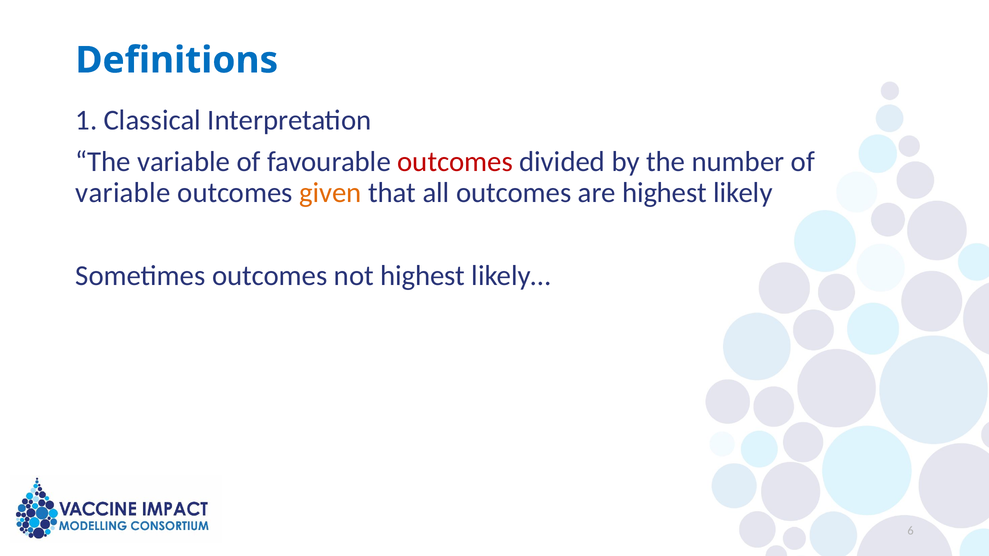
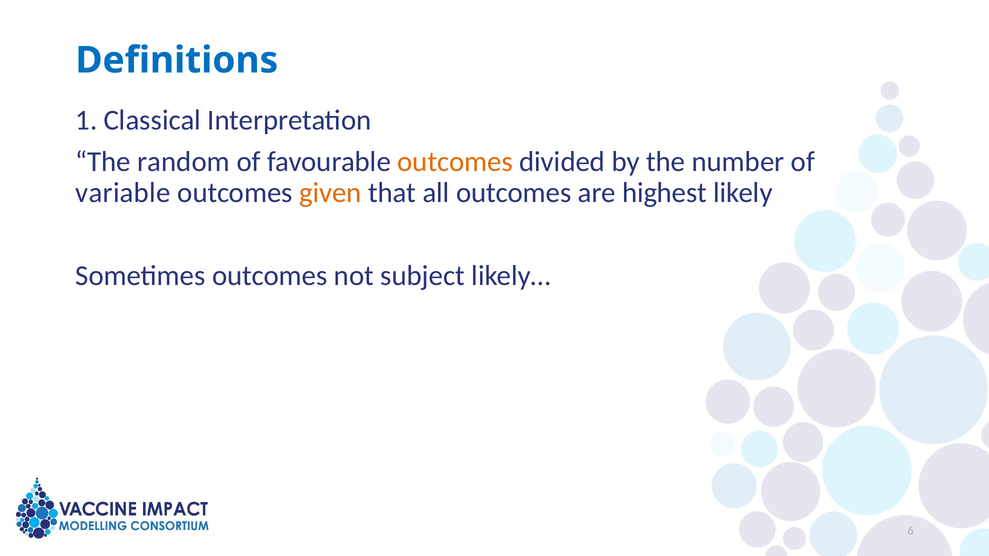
The variable: variable -> random (184, 162)
outcomes colour: red -> orange (455, 162)
not highest: highest -> subject (423, 276)
